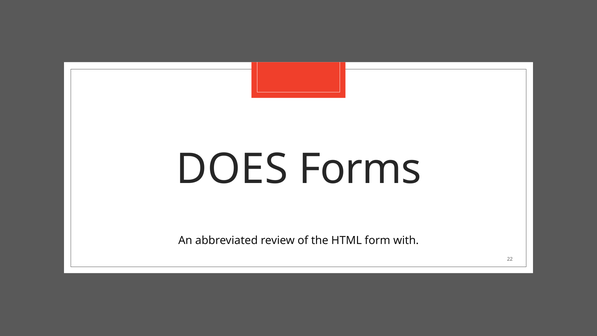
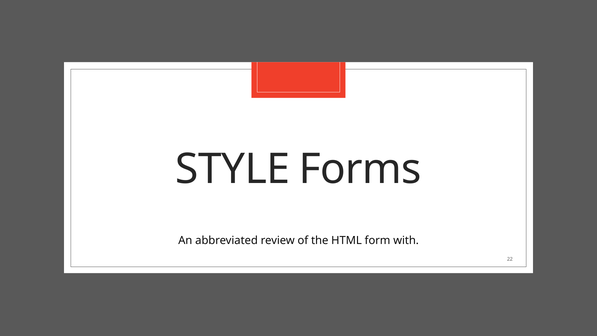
DOES: DOES -> STYLE (233, 169)
